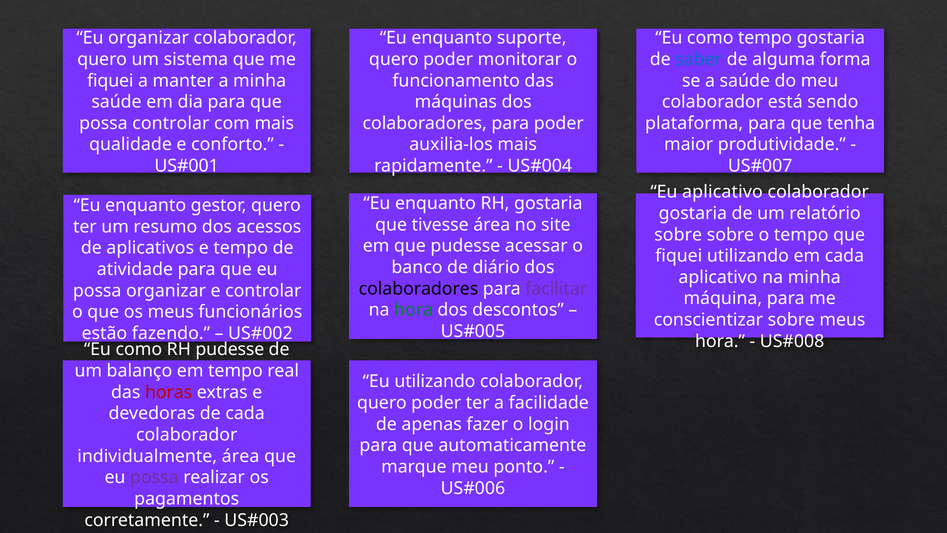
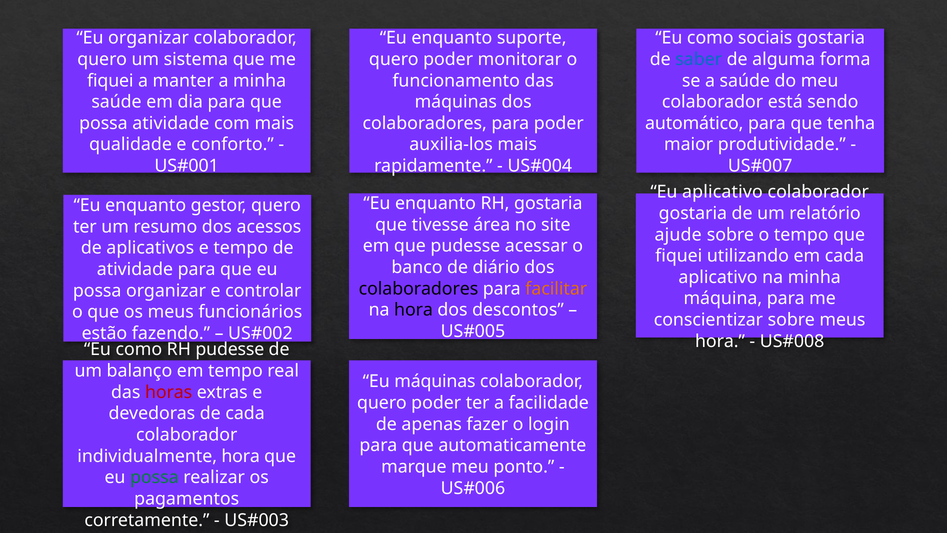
como tempo: tempo -> sociais (765, 38)
possa controlar: controlar -> atividade (171, 123)
plataforma: plataforma -> automático (694, 123)
sobre: sobre -> ajude (678, 235)
facilitar colour: purple -> orange (556, 289)
hora colour: green -> black (414, 310)
Eu utilizando: utilizando -> máquinas (435, 381)
individualmente área: área -> hora (241, 456)
possa colour: purple -> green (154, 477)
